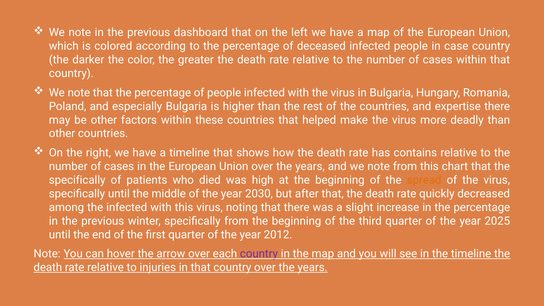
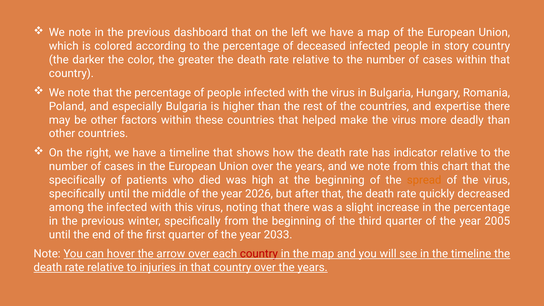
case: case -> story (456, 46)
contains: contains -> indicator (415, 153)
2030: 2030 -> 2026 (259, 194)
2025: 2025 -> 2005 (497, 221)
2012: 2012 -> 2033 (278, 235)
country colour: purple -> red (259, 254)
